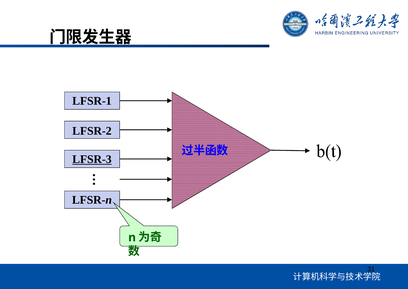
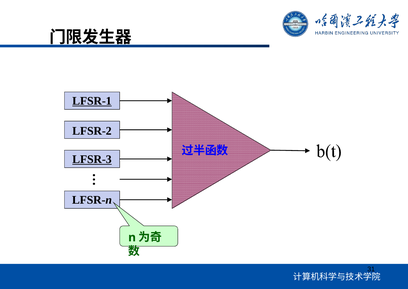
LFSR-1 underline: none -> present (92, 101)
